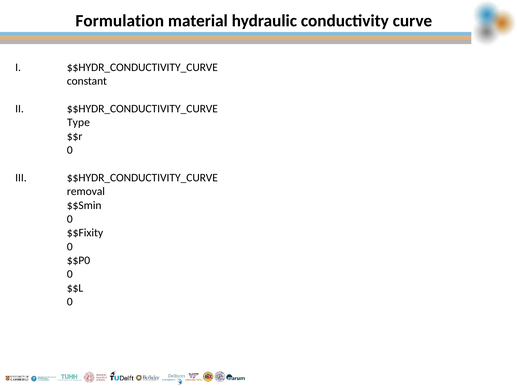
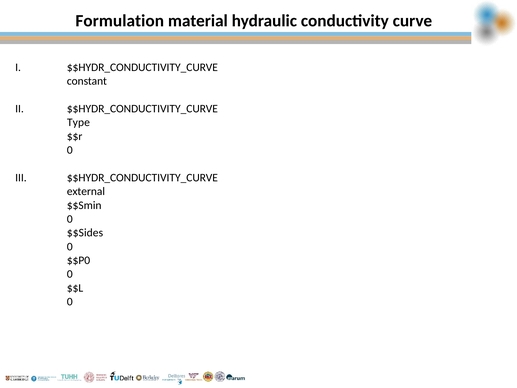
removal: removal -> external (86, 191)
$$Fixity: $$Fixity -> $$Sides (85, 233)
